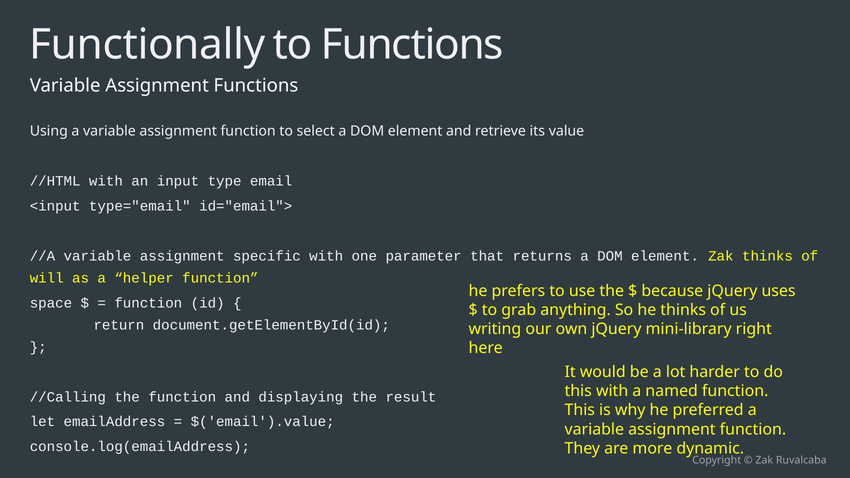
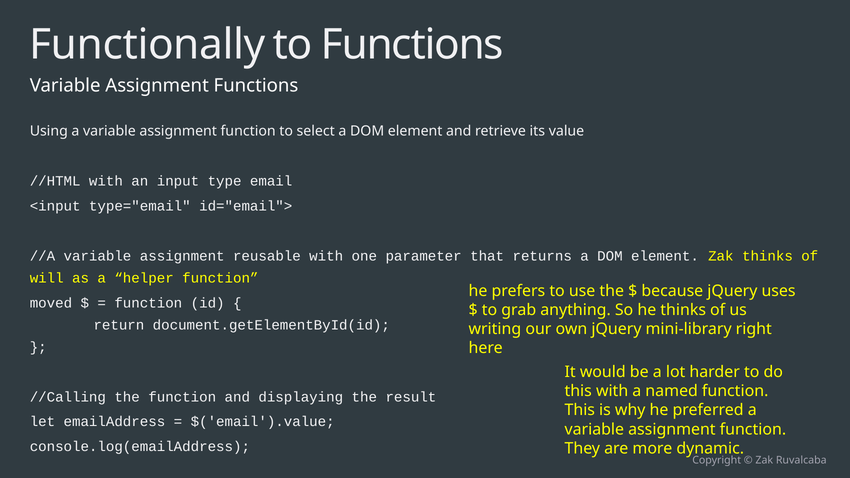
specific: specific -> reusable (267, 256)
space: space -> moved (51, 303)
